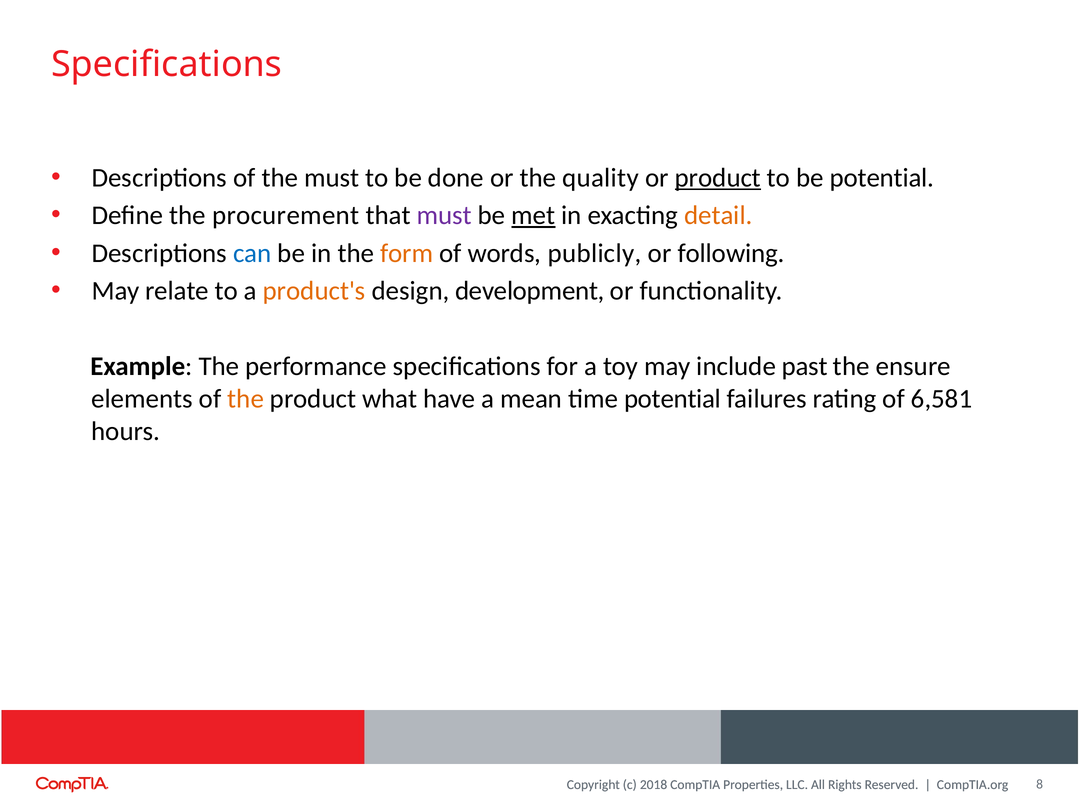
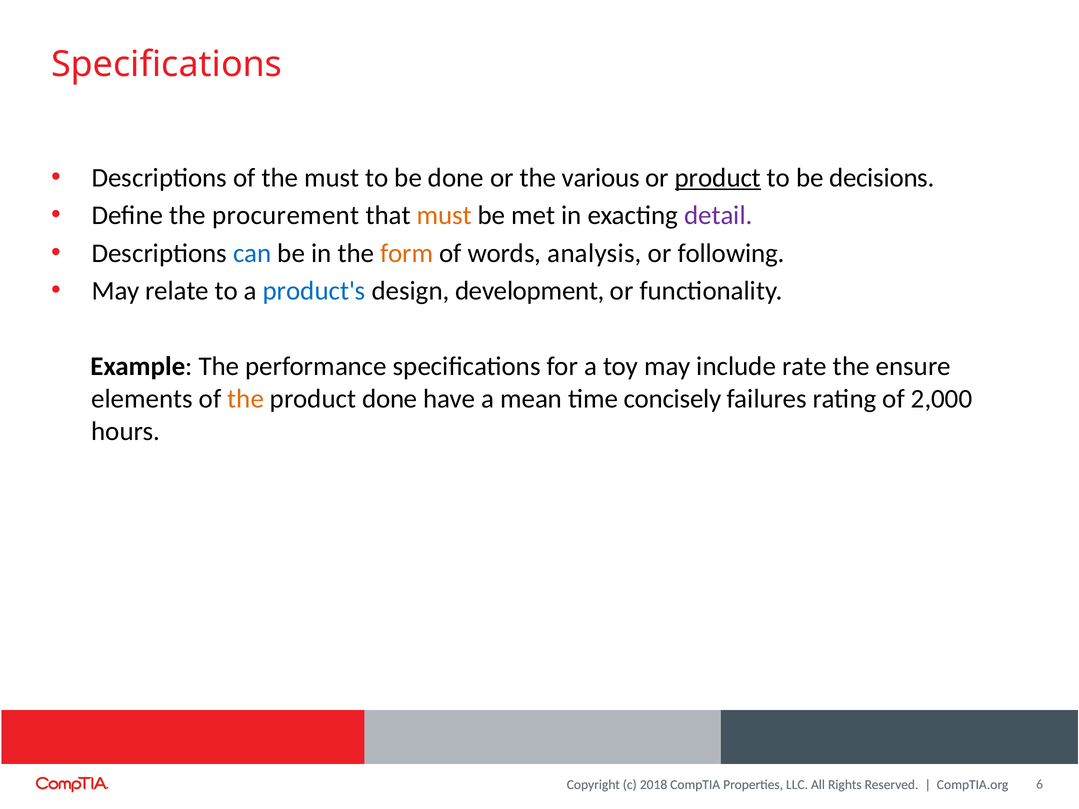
quality: quality -> various (601, 178)
be potential: potential -> decisions (882, 178)
must colour: purple -> orange (444, 215)
met underline: present -> none (533, 215)
detail colour: orange -> purple (718, 215)
publicly: publicly -> analysis (595, 253)
product's colour: orange -> blue (314, 291)
past: past -> rate (804, 367)
product what: what -> done (390, 399)
time potential: potential -> concisely (673, 399)
6,581: 6,581 -> 2,000 (942, 399)
8: 8 -> 6 (1040, 785)
